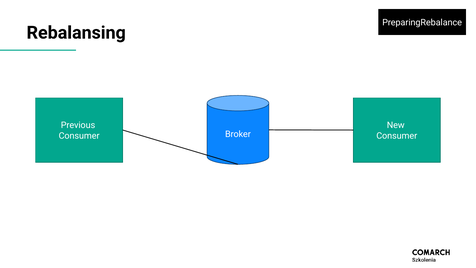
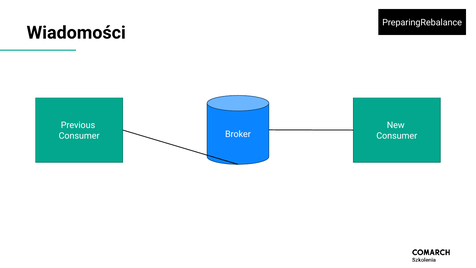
Rebalansing: Rebalansing -> Wiadomości (76, 33)
